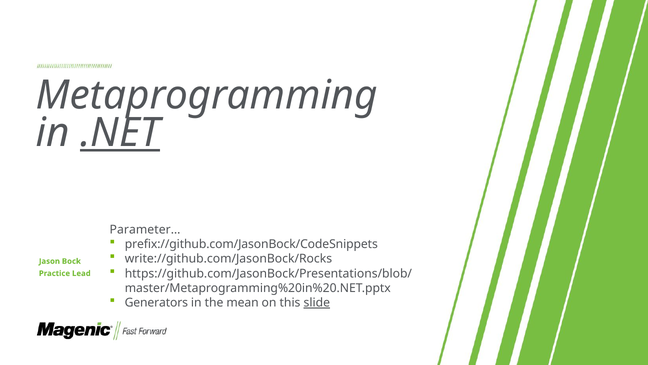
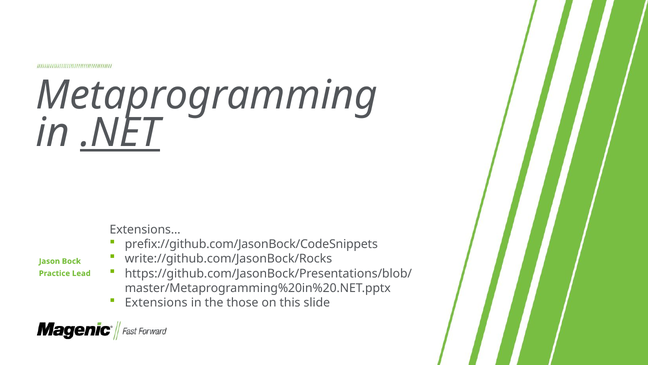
Parameter…: Parameter… -> Extensions… (145, 229)
Generators: Generators -> Extensions (156, 302)
mean: mean -> those (242, 302)
slide underline: present -> none (317, 302)
